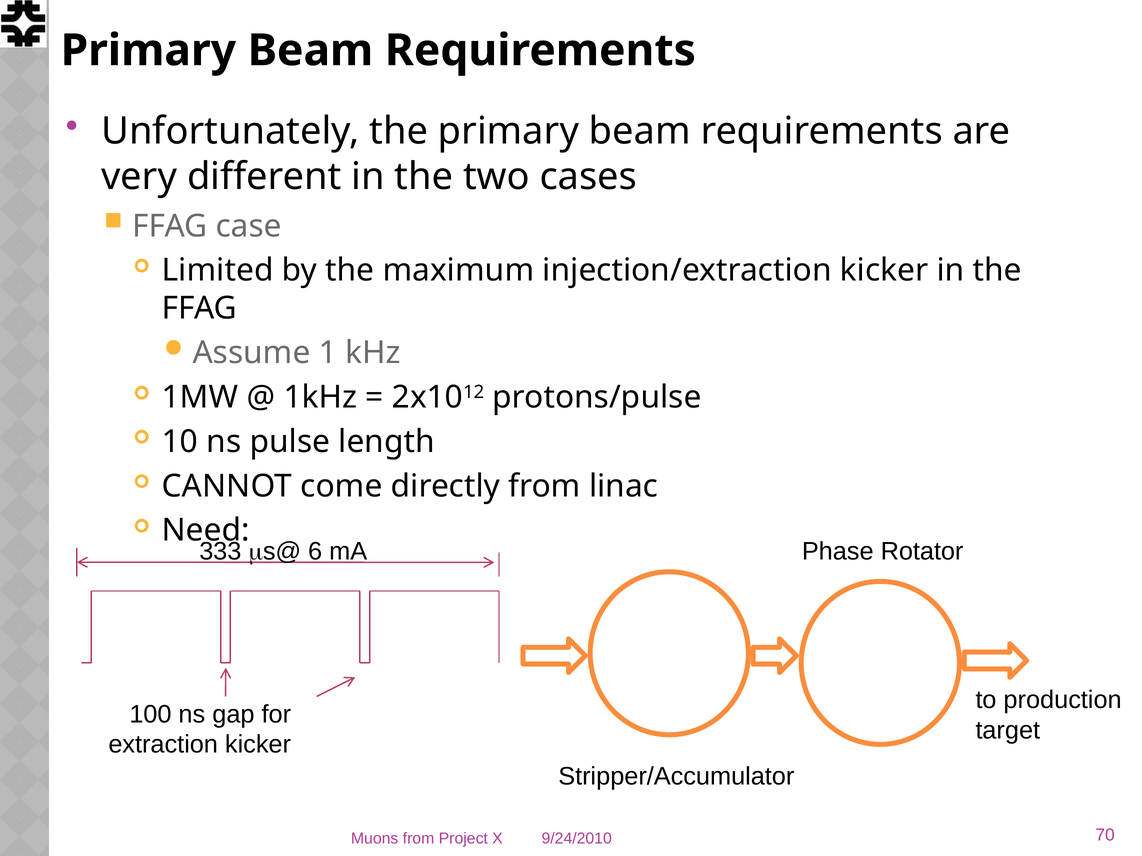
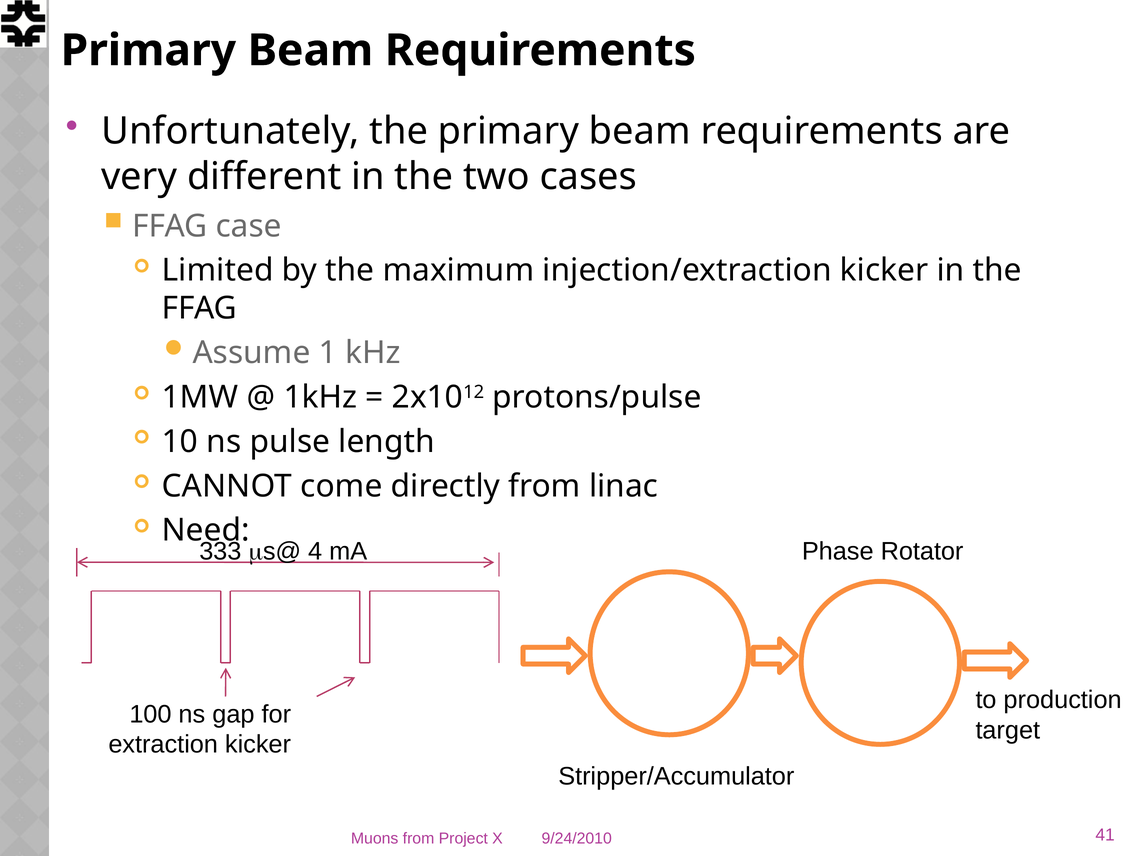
6: 6 -> 4 (315, 552)
70: 70 -> 41 (1105, 835)
